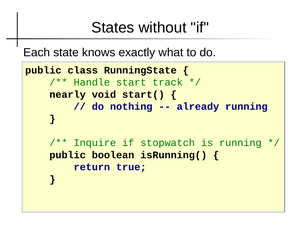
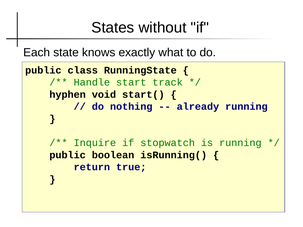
nearly: nearly -> hyphen (68, 95)
